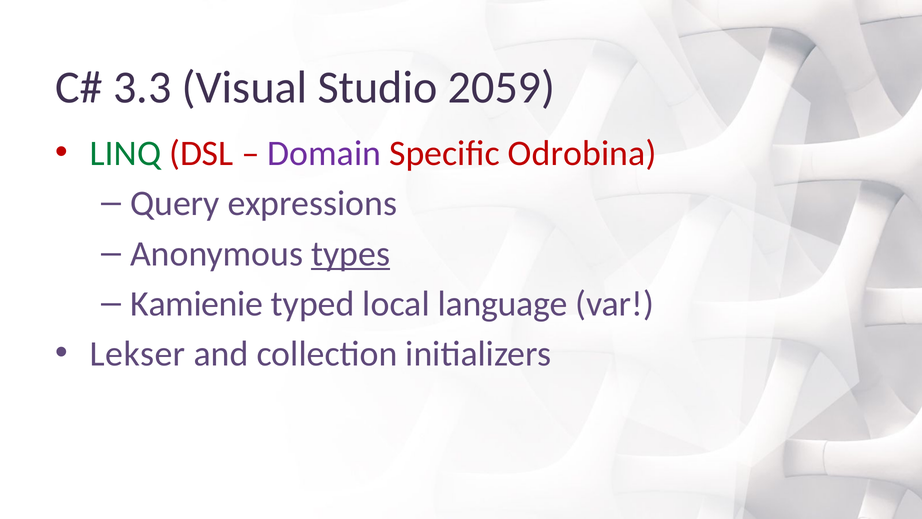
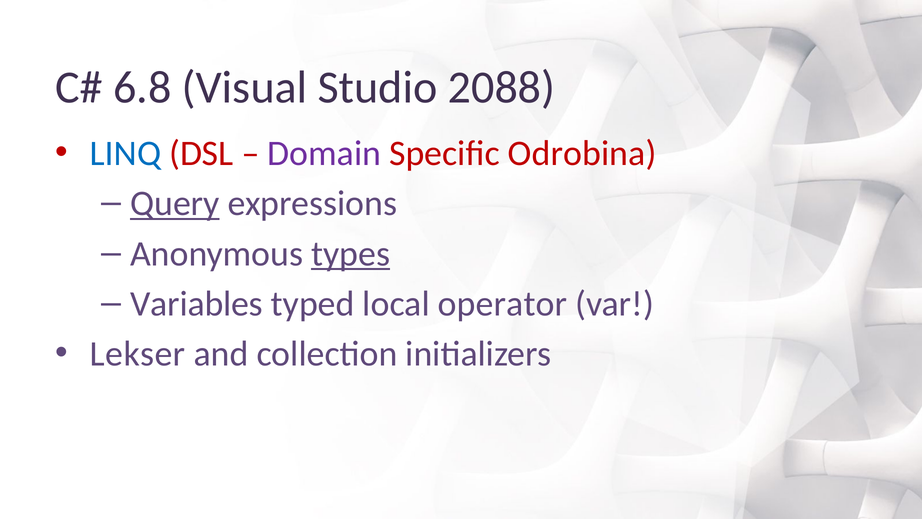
3.3: 3.3 -> 6.8 (142, 87)
2059: 2059 -> 2088 (501, 87)
LINQ colour: green -> blue (126, 153)
Query underline: none -> present (175, 203)
Kamienie: Kamienie -> Variables (197, 304)
language: language -> operator (502, 304)
